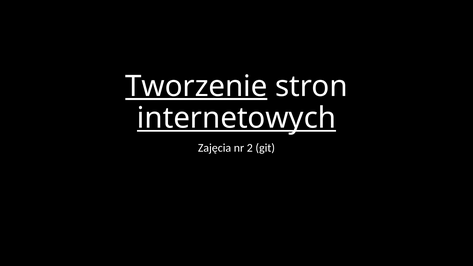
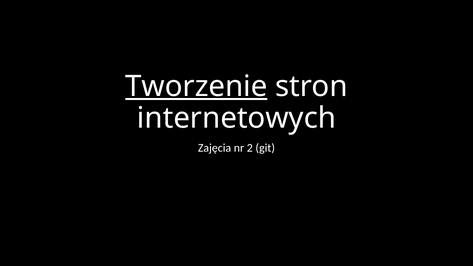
internetowych underline: present -> none (237, 118)
